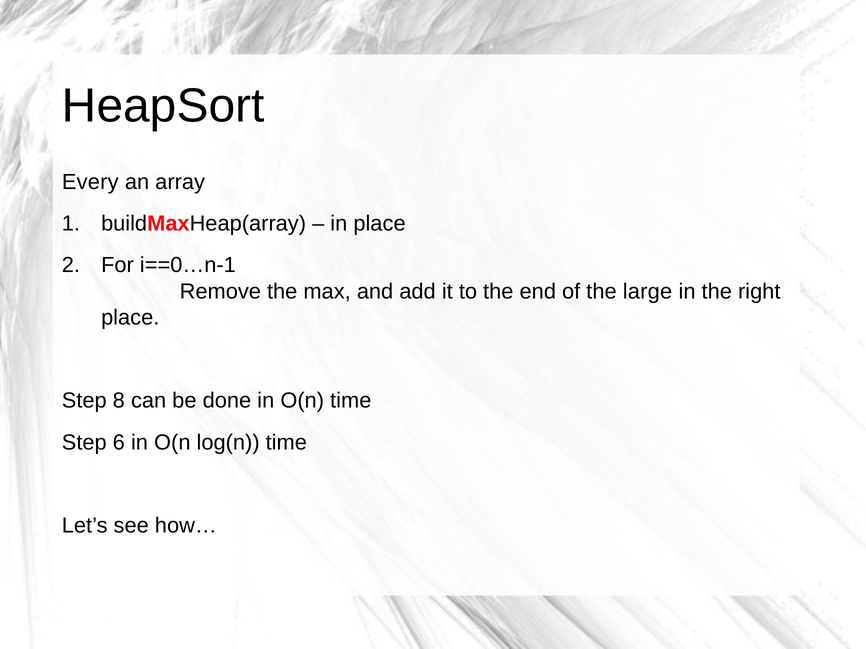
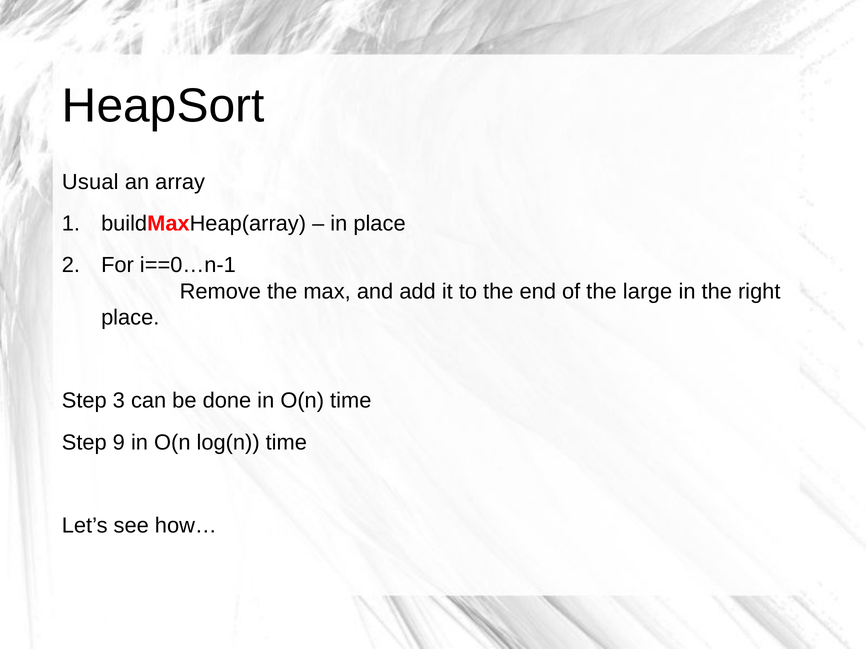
Every: Every -> Usual (90, 182)
8: 8 -> 3 (119, 401)
6: 6 -> 9 (119, 443)
